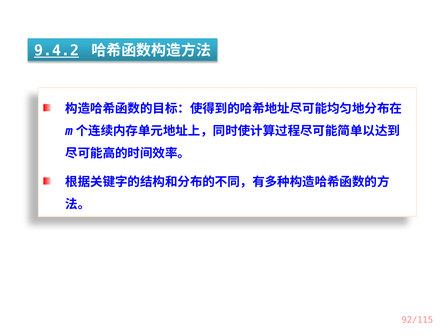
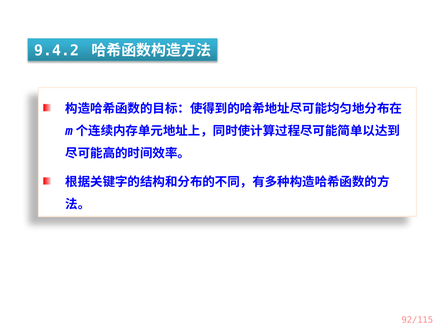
9.4.2 underline: present -> none (56, 51)
